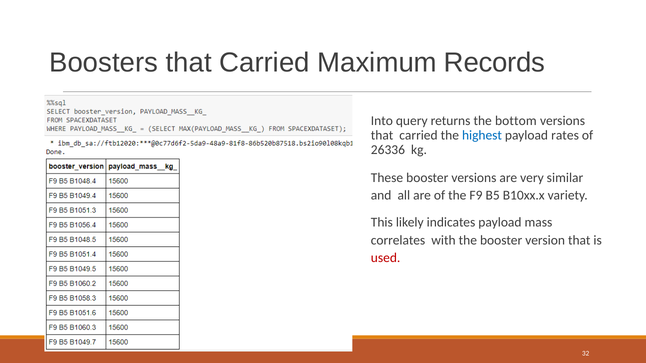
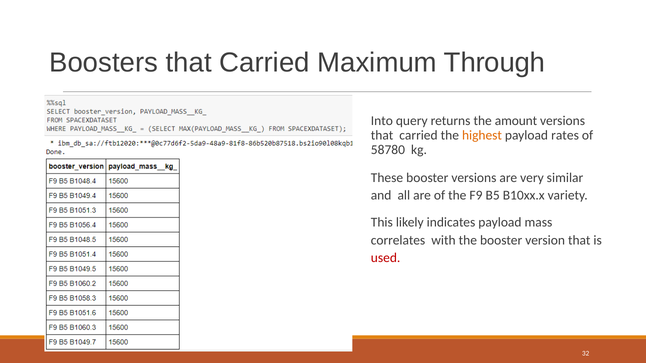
Records: Records -> Through (494, 63)
bottom: bottom -> amount (516, 121)
highest colour: blue -> orange (482, 136)
26336: 26336 -> 58780 (388, 150)
